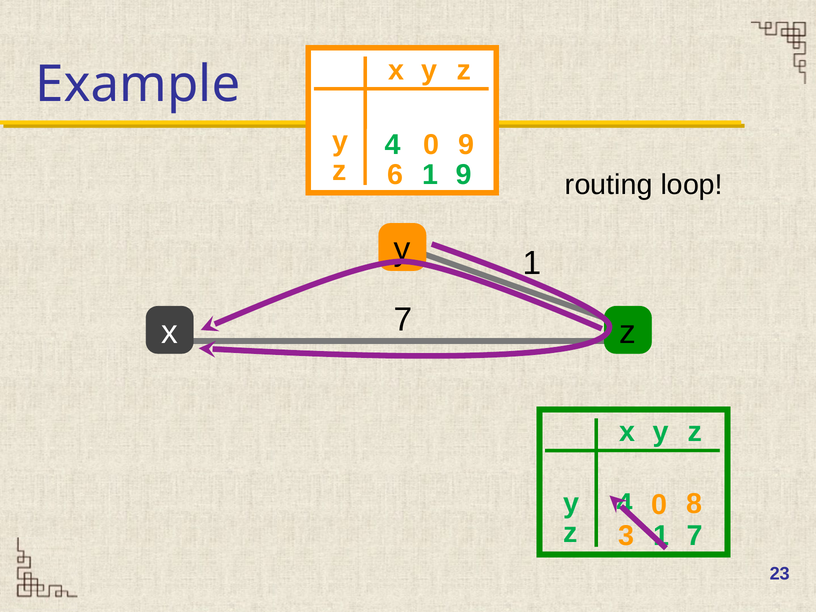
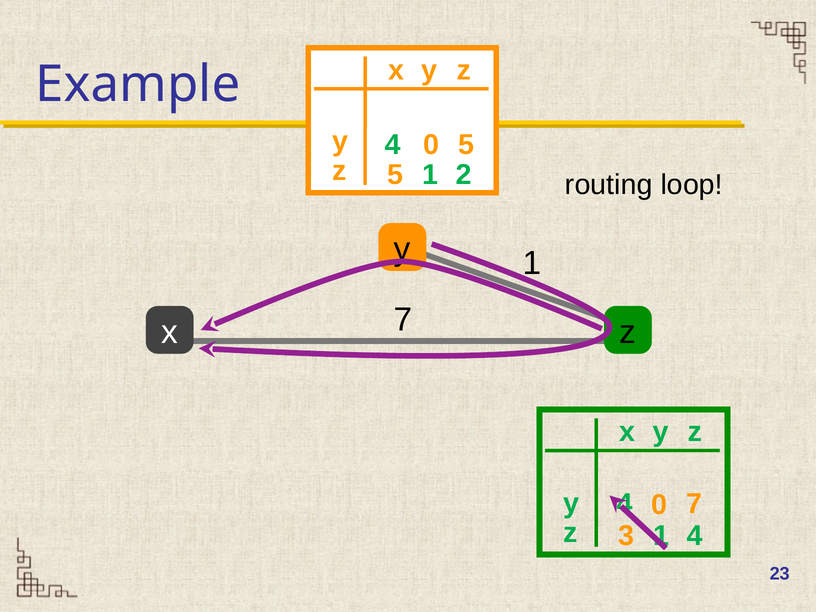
0 9: 9 -> 5 (466, 145)
z 6: 6 -> 5 (395, 175)
1 9: 9 -> 2 (464, 175)
8: 8 -> 7 (694, 504)
7: 7 -> 4 (695, 536)
